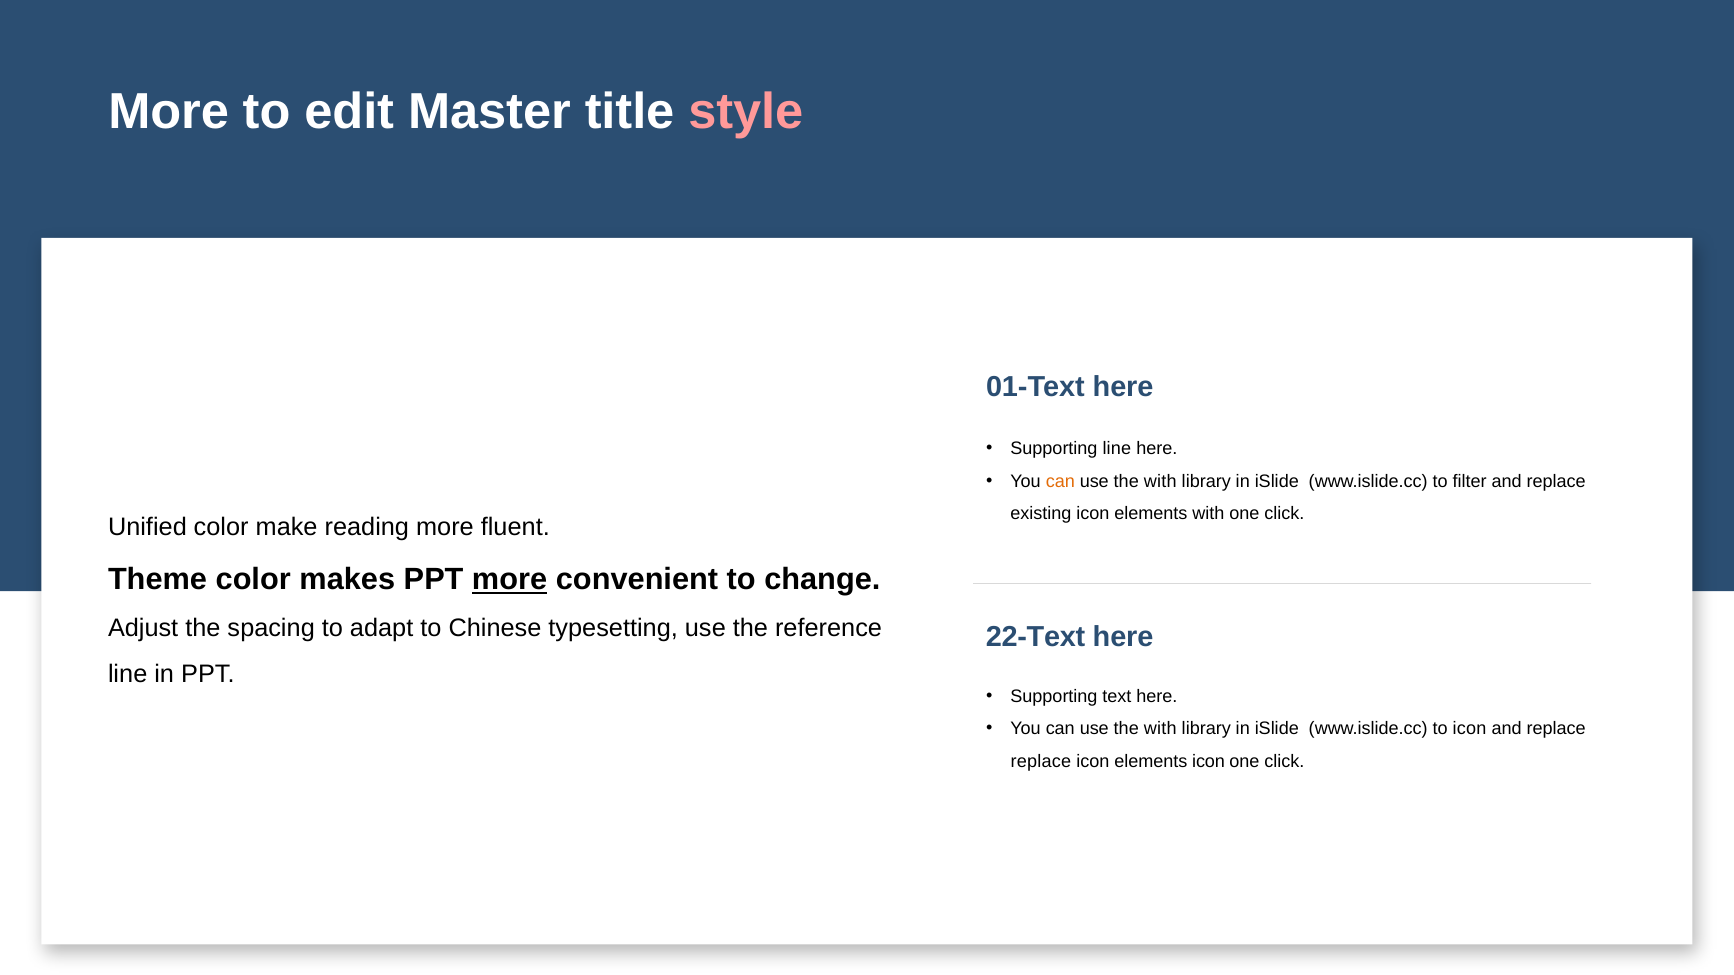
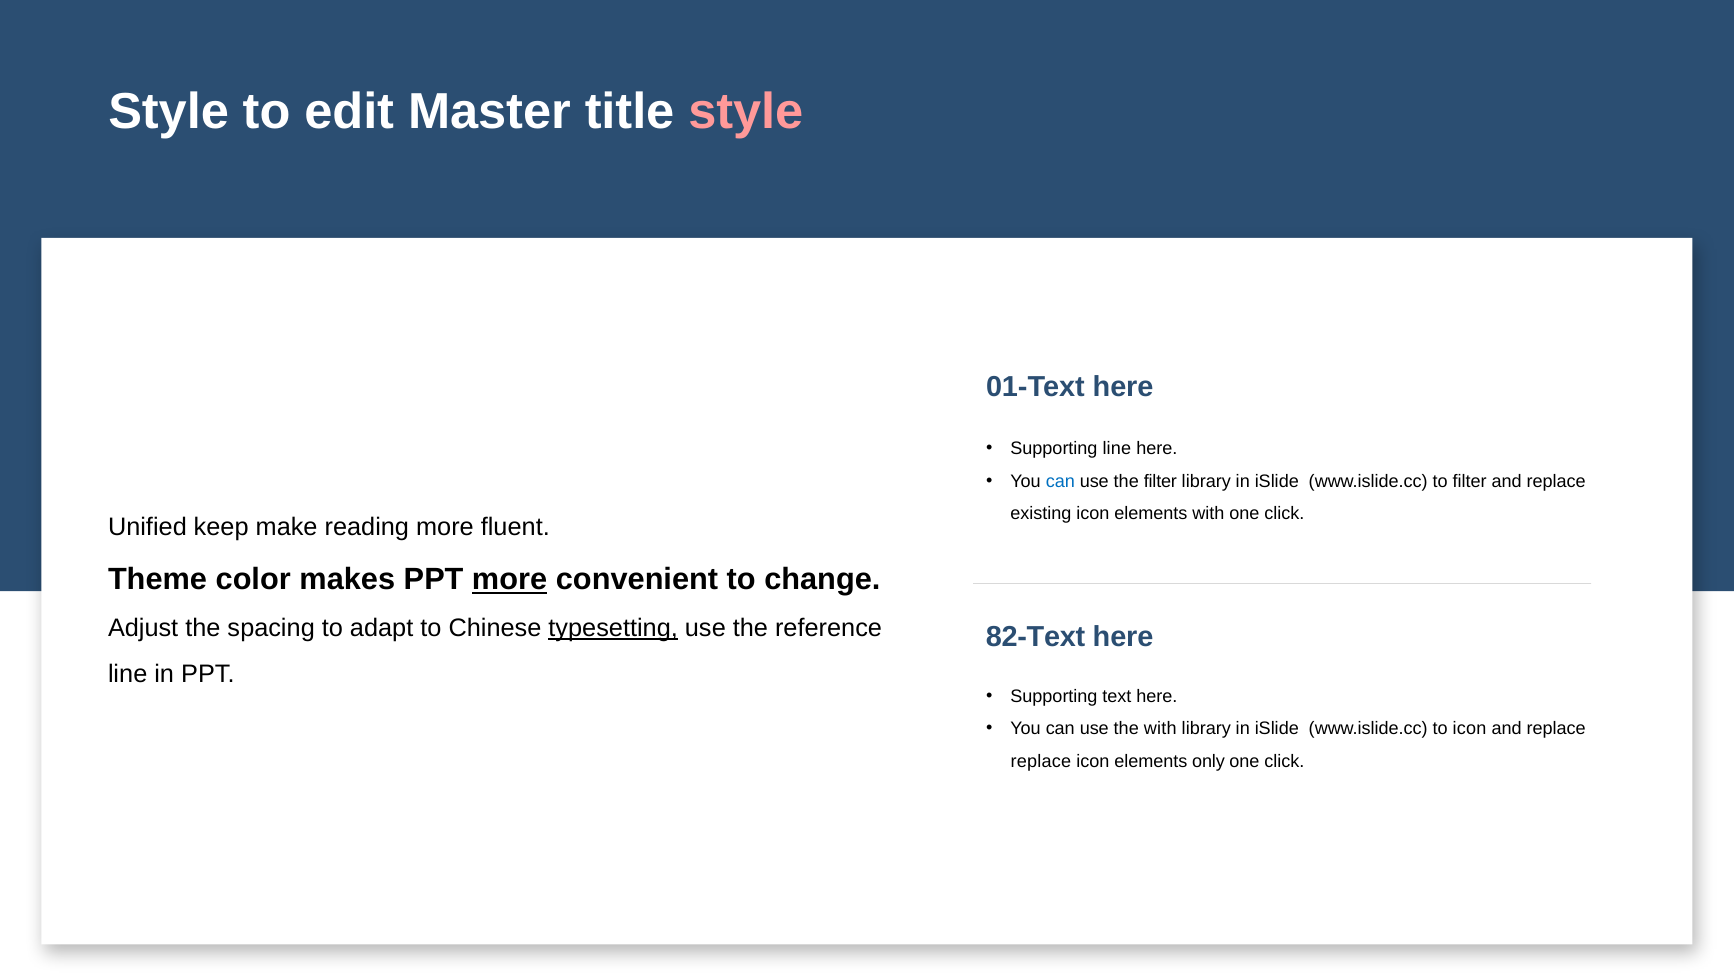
More: More -> Style (169, 112)
can colour: orange -> blue (1060, 481)
with: with -> filter (1160, 481)
Unified color: color -> keep (221, 528)
typesetting underline: none -> present (613, 629)
22-Text: 22-Text -> 82-Text (1036, 637)
elements icon: icon -> only (1209, 761)
